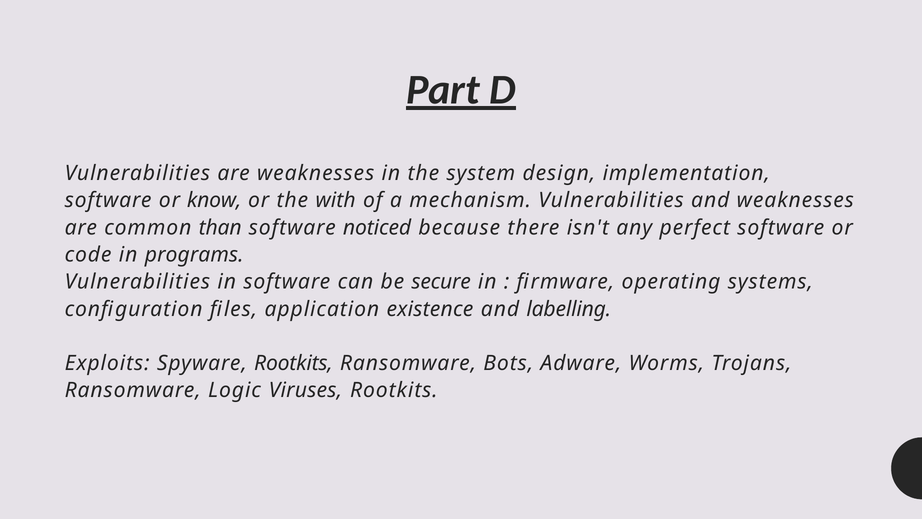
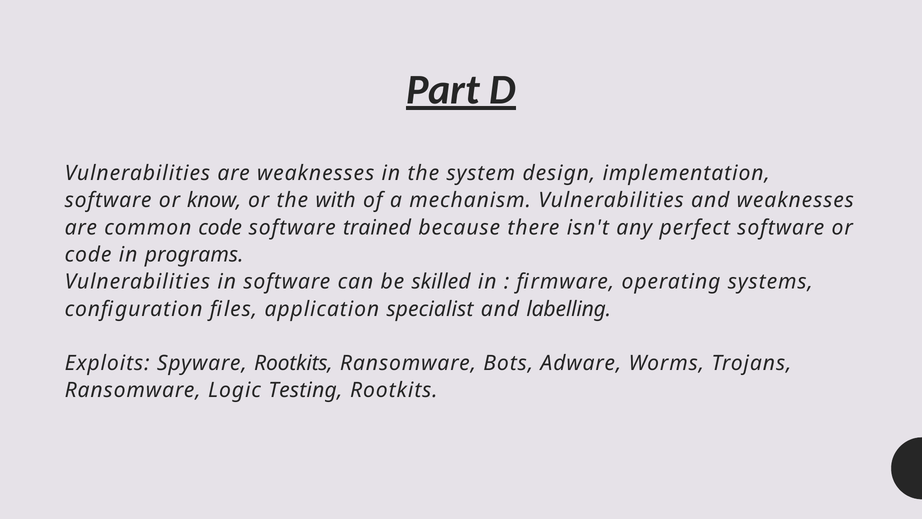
common than: than -> code (220, 227)
noticed: noticed -> trained (377, 227)
secure: secure -> skilled (441, 282)
existence: existence -> specialist (430, 309)
Viruses: Viruses -> Testing (305, 390)
